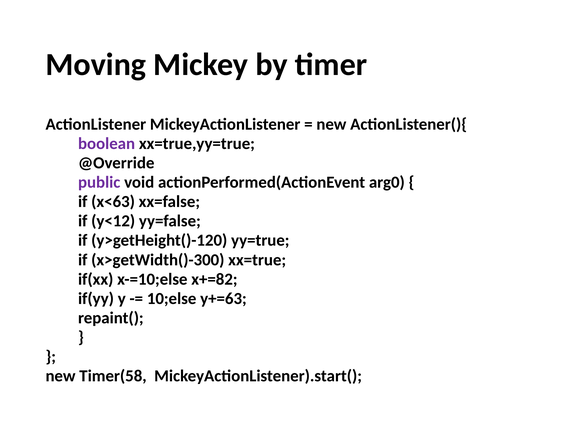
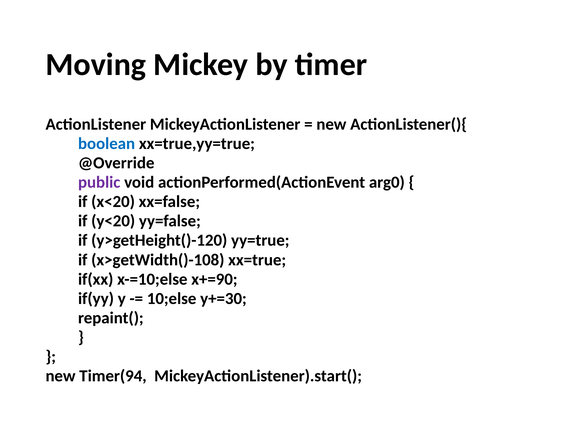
boolean colour: purple -> blue (107, 144)
x<63: x<63 -> x<20 (113, 202)
y<12: y<12 -> y<20 (113, 221)
x>getWidth()-300: x>getWidth()-300 -> x>getWidth()-108 (158, 260)
x+=82: x+=82 -> x+=90 (214, 279)
y+=63: y+=63 -> y+=30 (223, 299)
Timer(58: Timer(58 -> Timer(94 (113, 376)
